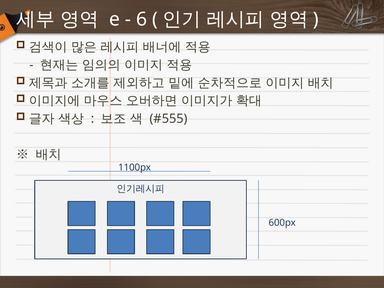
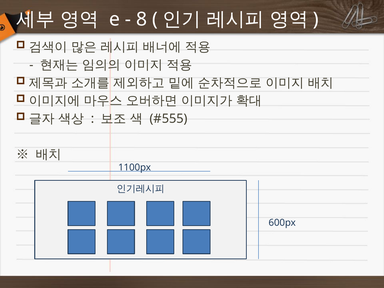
6: 6 -> 8 (142, 19)
